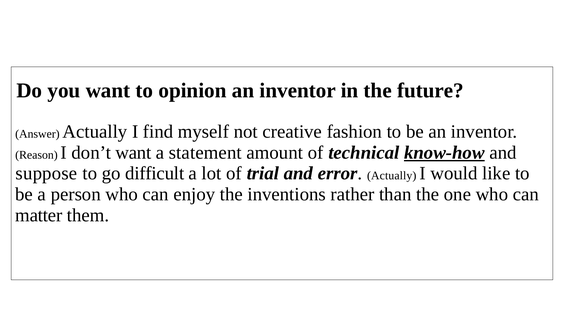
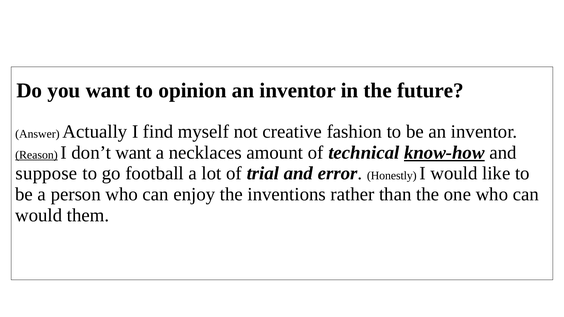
Reason underline: none -> present (36, 155)
statement: statement -> necklaces (205, 153)
difficult: difficult -> football (155, 174)
error Actually: Actually -> Honestly (392, 176)
matter: matter -> would (39, 215)
